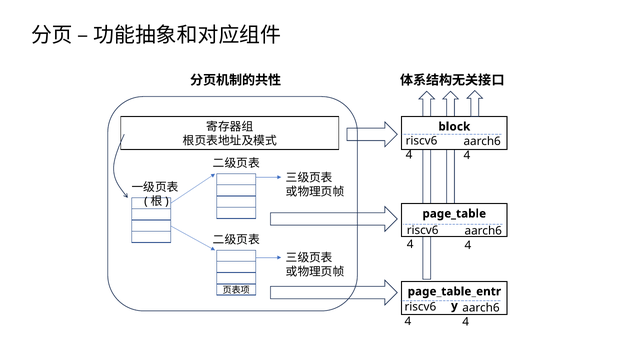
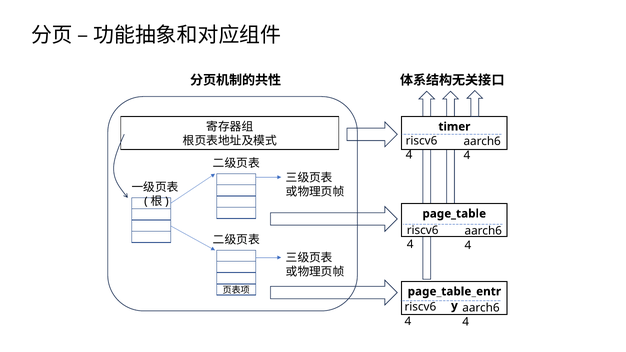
block: block -> timer (454, 127)
